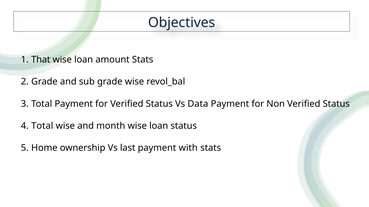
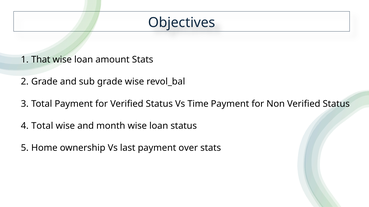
Data: Data -> Time (198, 104)
with: with -> over (188, 148)
